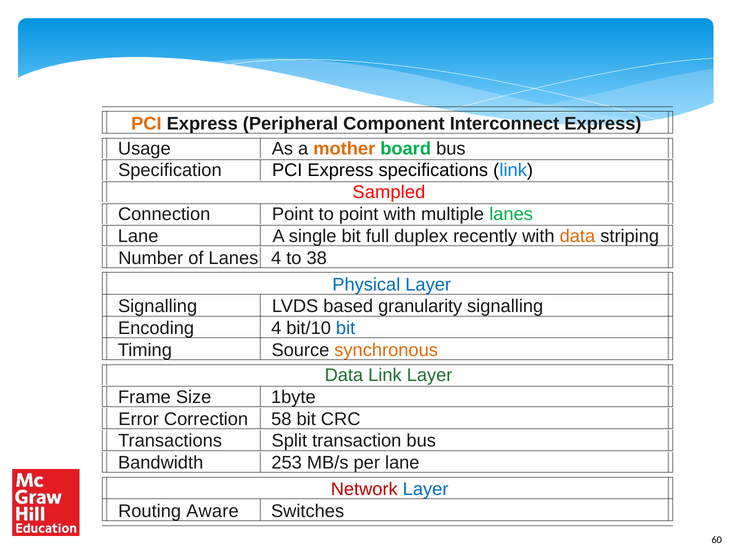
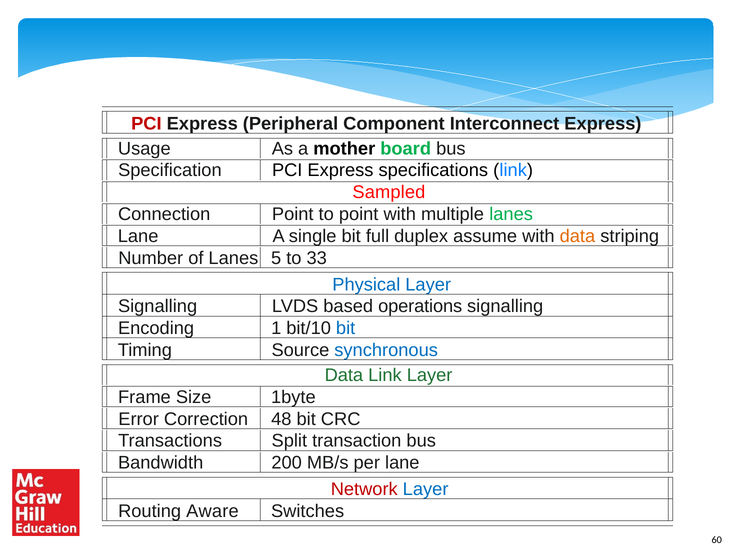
PCI colour: orange -> red (146, 124)
mother colour: orange -> black (344, 149)
recently: recently -> assume (485, 236)
Lanes 4: 4 -> 5 (276, 258)
38: 38 -> 33 (317, 258)
granularity: granularity -> operations (420, 306)
Encoding 4: 4 -> 1 (276, 328)
synchronous colour: orange -> blue (386, 350)
58: 58 -> 48 (281, 419)
253: 253 -> 200 (287, 463)
